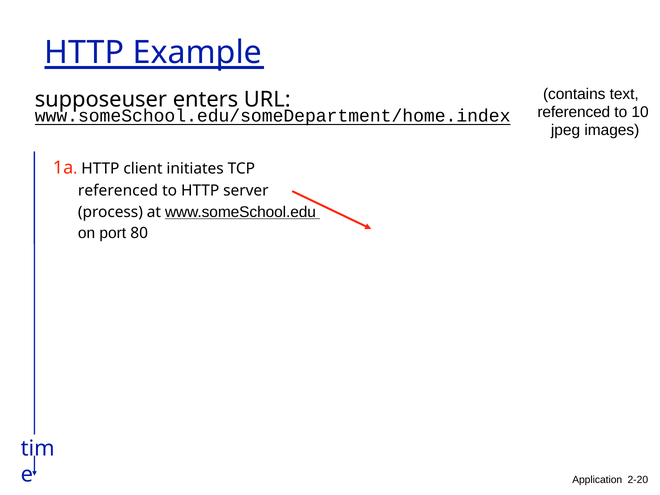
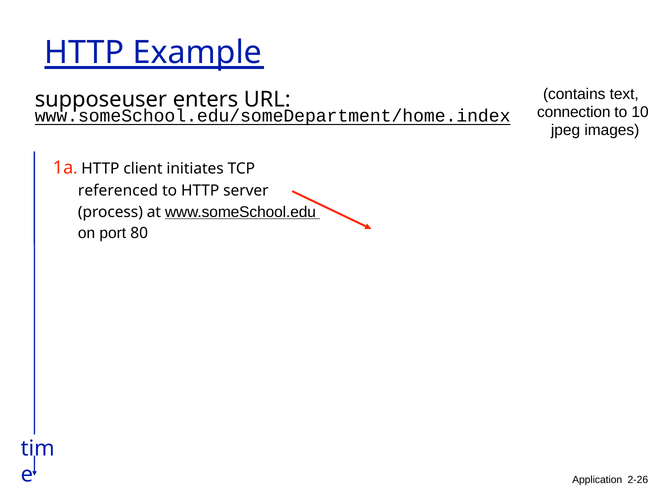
referenced: referenced -> connection (574, 112)
2-20: 2-20 -> 2-26 (638, 480)
